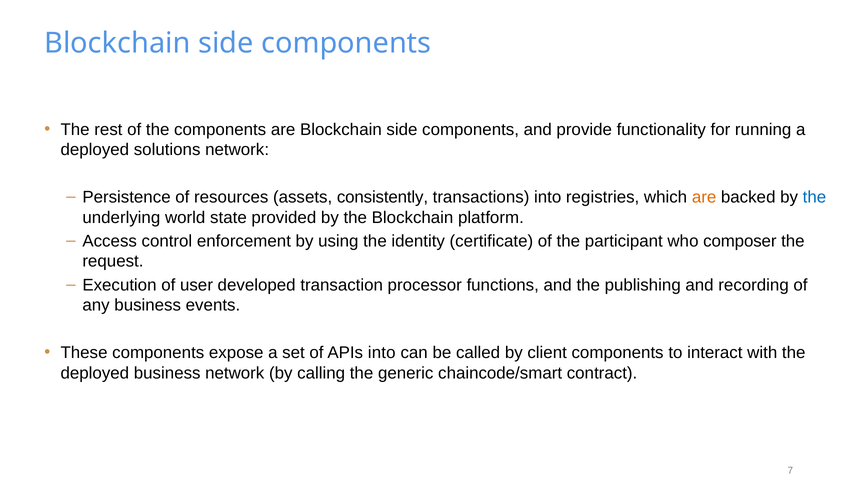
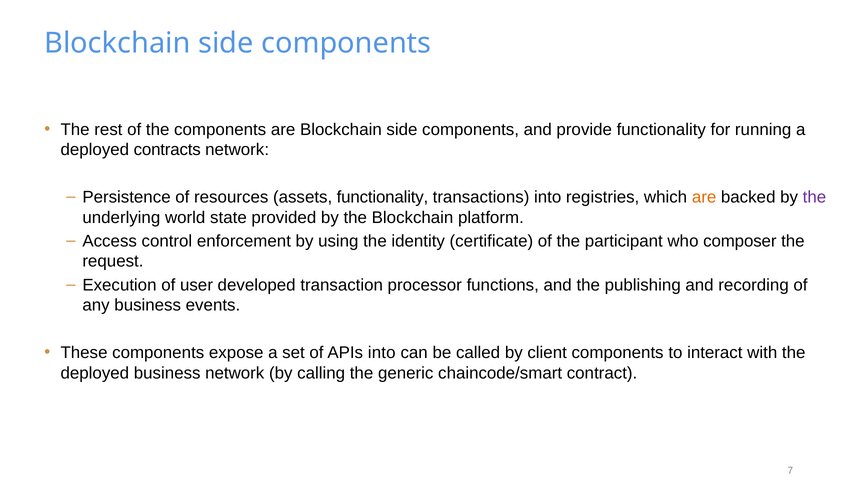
solutions: solutions -> contracts (167, 150)
assets consistently: consistently -> functionality (383, 197)
the colour: blue -> purple (814, 197)
